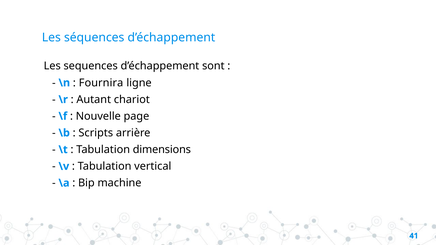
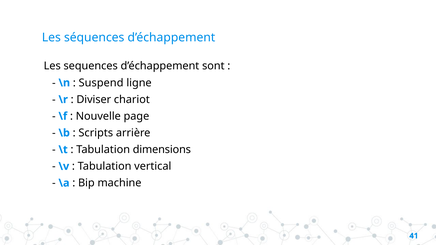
Fournira: Fournira -> Suspend (101, 83)
Autant: Autant -> Diviser (94, 100)
